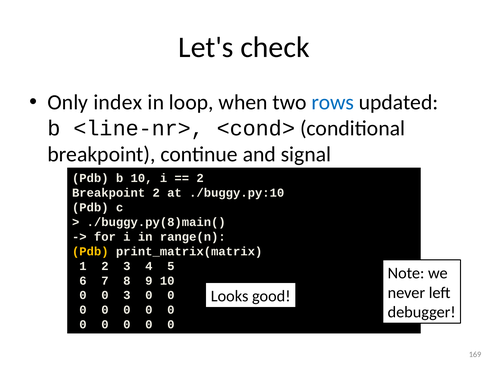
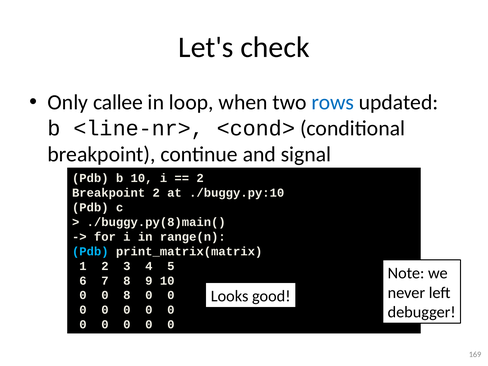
index: index -> callee (118, 102)
Pdb colour: yellow -> light blue (90, 251)
0 3: 3 -> 8 (127, 295)
